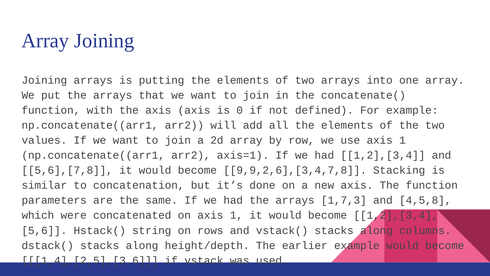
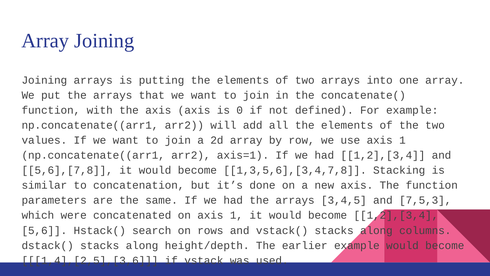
9,9,2,6],[3,4,7,8: 9,9,2,6],[3,4,7,8 -> 1,3,5,6],[3,4,7,8 (295, 170)
1,7,3: 1,7,3 -> 3,4,5 (344, 200)
4,5,8: 4,5,8 -> 7,5,3 (425, 200)
string: string -> search (152, 230)
